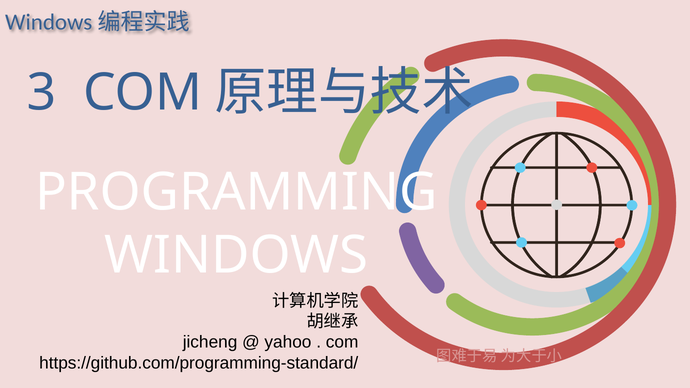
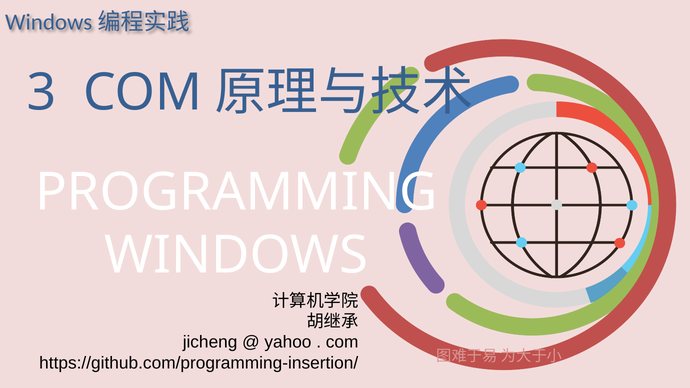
https://github.com/programming-standard/: https://github.com/programming-standard/ -> https://github.com/programming-insertion/ (199, 363)
